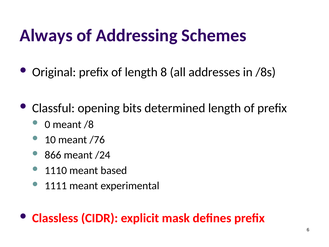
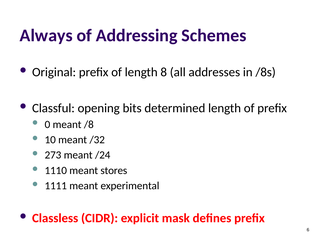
/76: /76 -> /32 (97, 140)
866: 866 -> 273 (53, 155)
based: based -> stores (114, 170)
